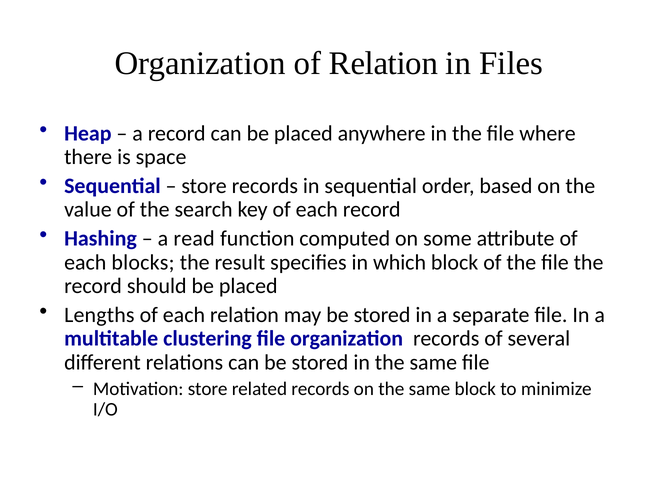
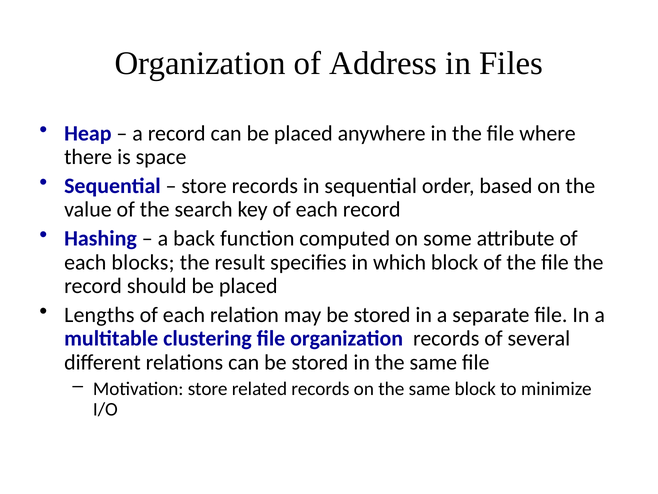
of Relation: Relation -> Address (383, 63)
read: read -> back (194, 238)
